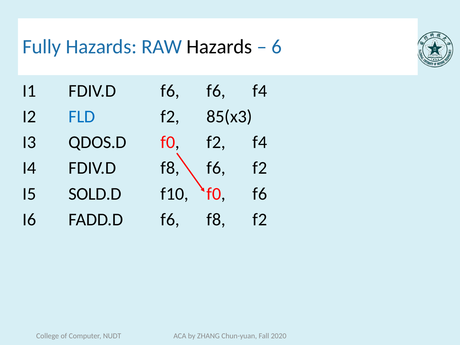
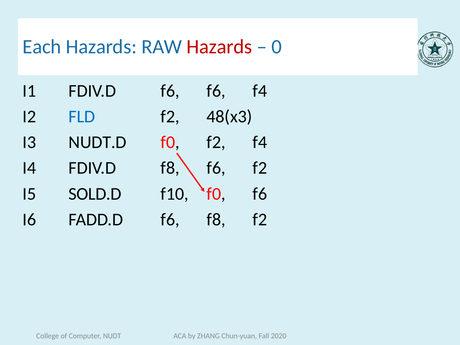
Fully: Fully -> Each (42, 47)
Hazards colour: black -> red (219, 47)
6: 6 -> 0 (277, 47)
85(x3: 85(x3 -> 48(x3 (229, 117)
QDOS.D: QDOS.D -> NUDT.D (98, 142)
